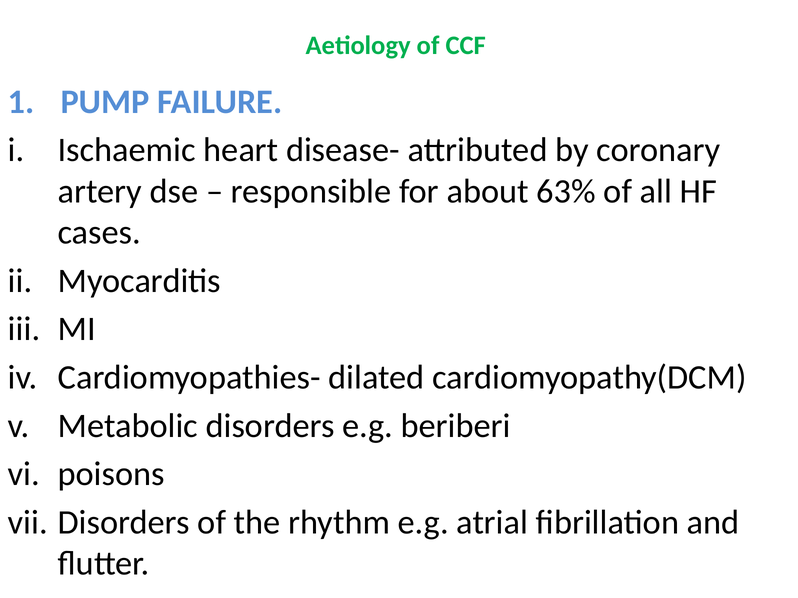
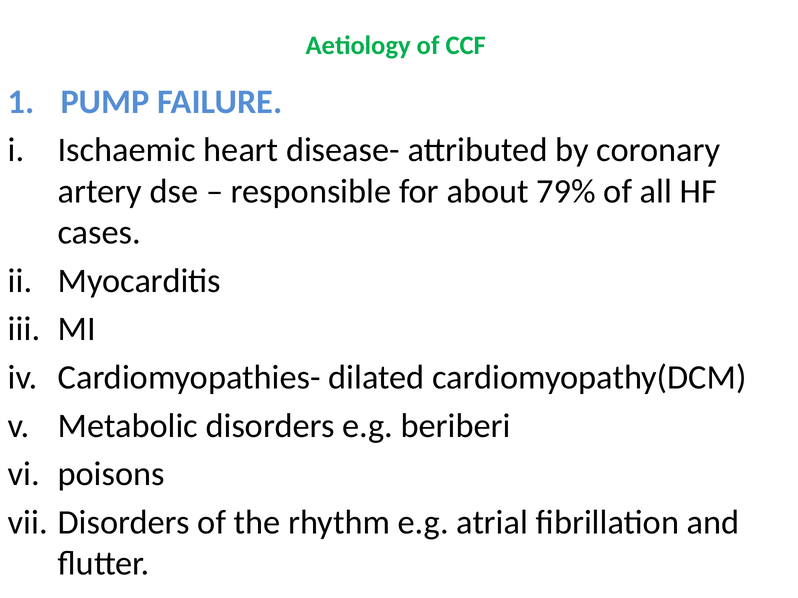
63%: 63% -> 79% (566, 191)
